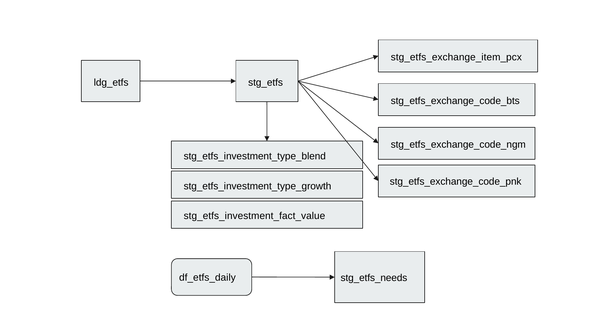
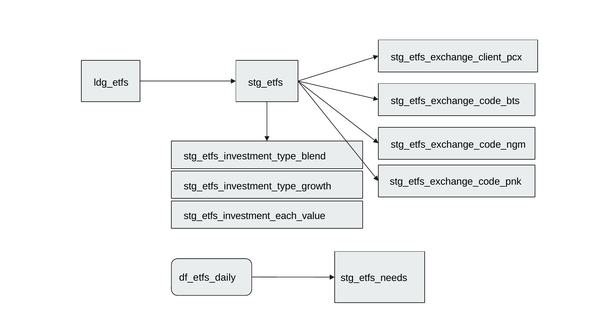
stg_etfs_exchange_item_pcx: stg_etfs_exchange_item_pcx -> stg_etfs_exchange_client_pcx (456, 57)
stg_etfs_investment_fact_value: stg_etfs_investment_fact_value -> stg_etfs_investment_each_value (255, 216)
